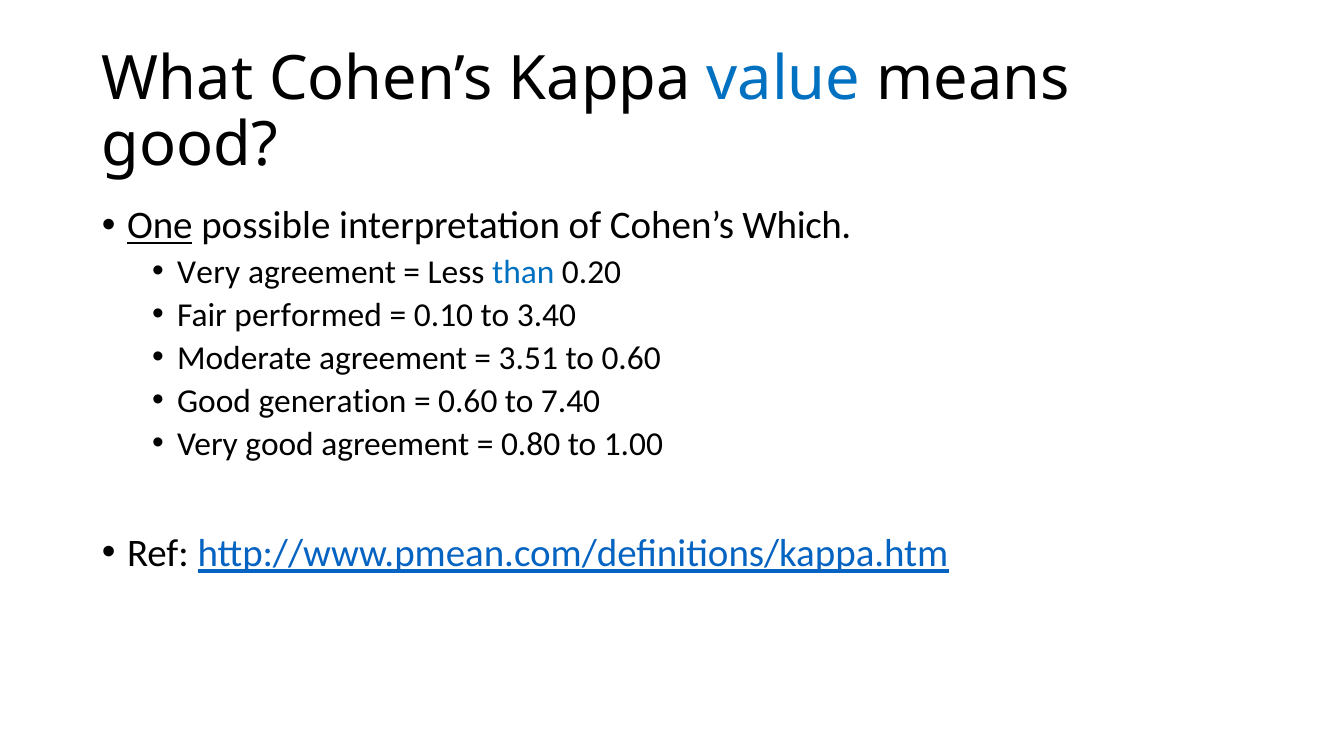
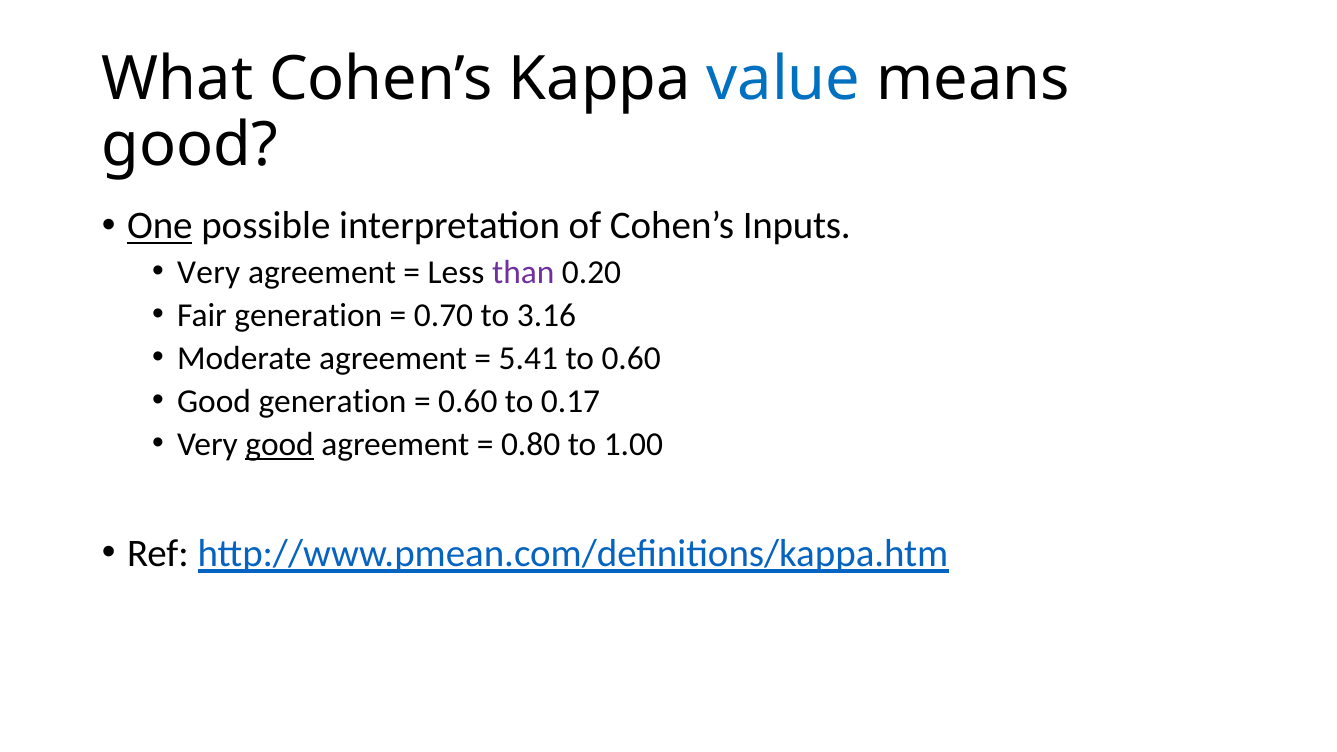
Which: Which -> Inputs (797, 226)
than colour: blue -> purple (523, 272)
Fair performed: performed -> generation (308, 315)
0.10: 0.10 -> 0.70 (444, 315)
3.40: 3.40 -> 3.16 (546, 315)
3.51: 3.51 -> 5.41 (528, 358)
7.40: 7.40 -> 0.17 (571, 401)
good underline: none -> present (280, 444)
